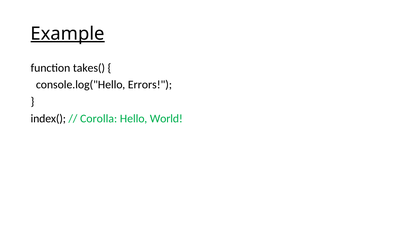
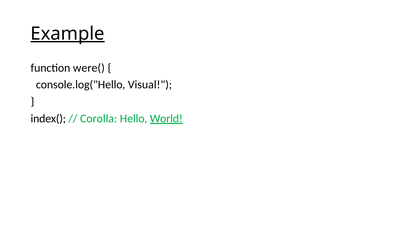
takes(: takes( -> were( (89, 68)
Errors: Errors -> Visual (150, 85)
World underline: none -> present (166, 119)
